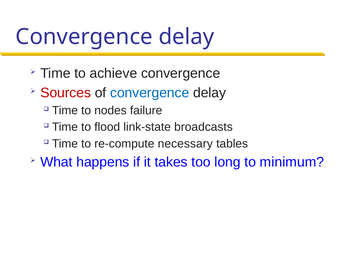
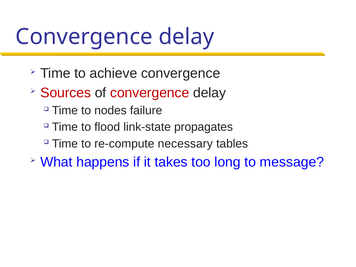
convergence colour: blue -> red (150, 93)
broadcasts: broadcasts -> propagates (204, 127)
minimum: minimum -> message (292, 162)
